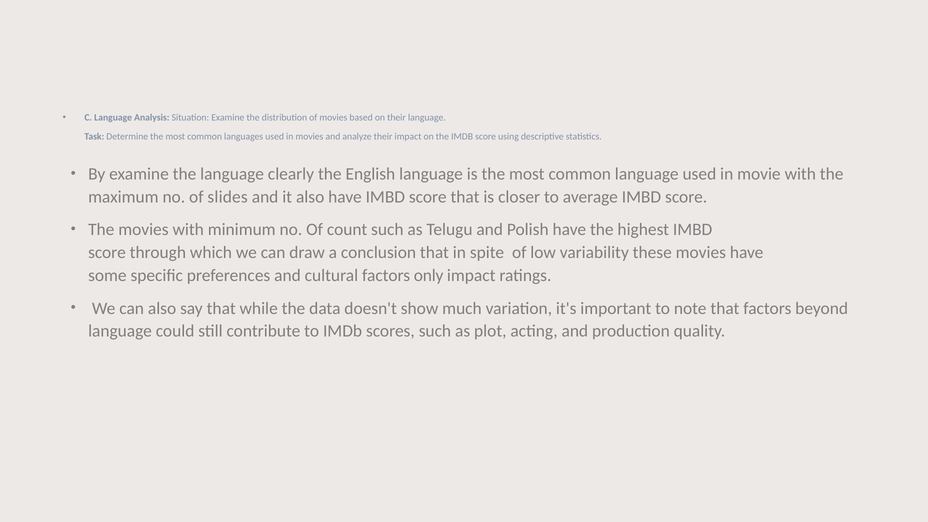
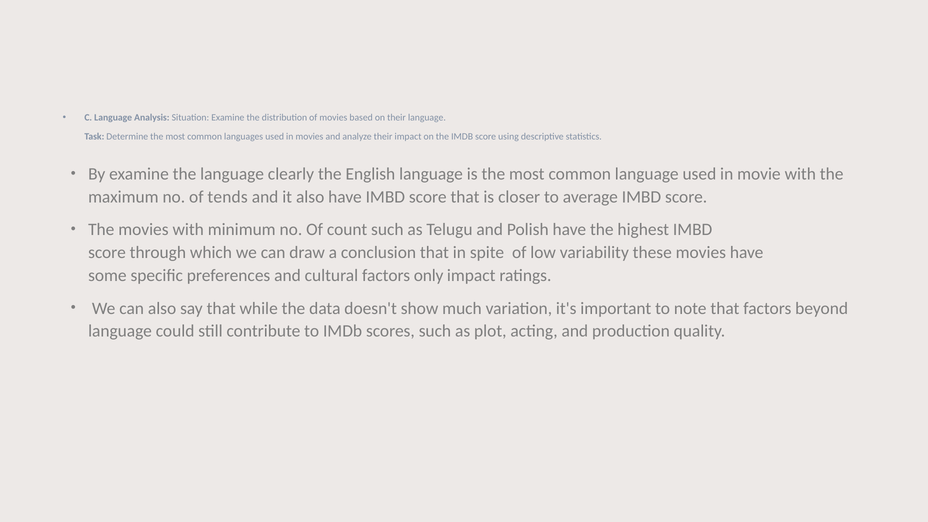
slides: slides -> tends (228, 197)
